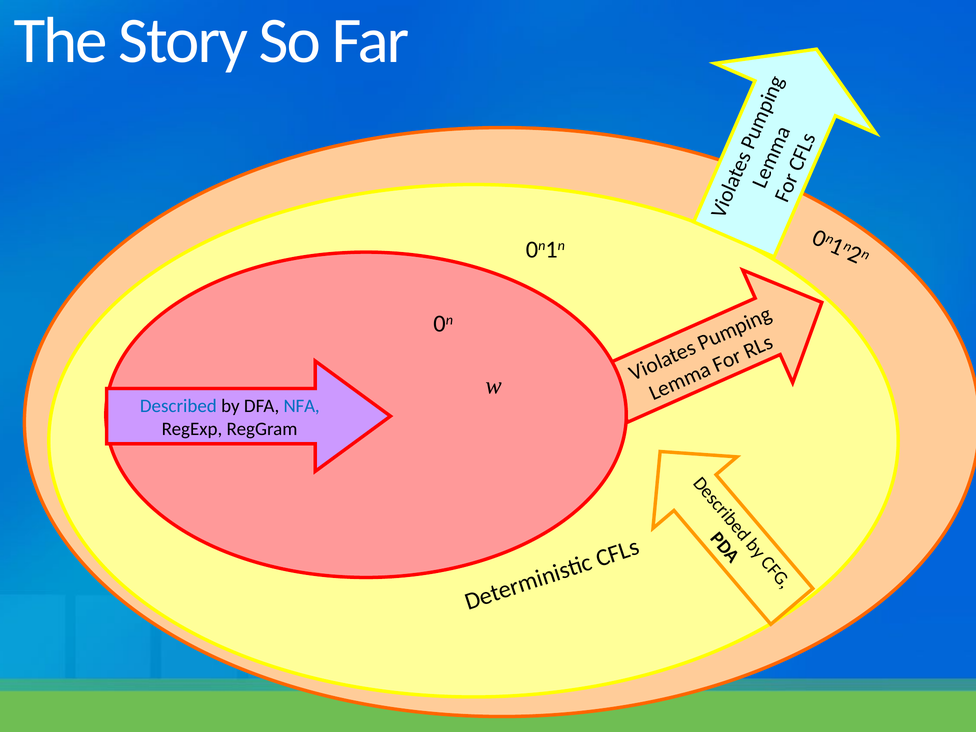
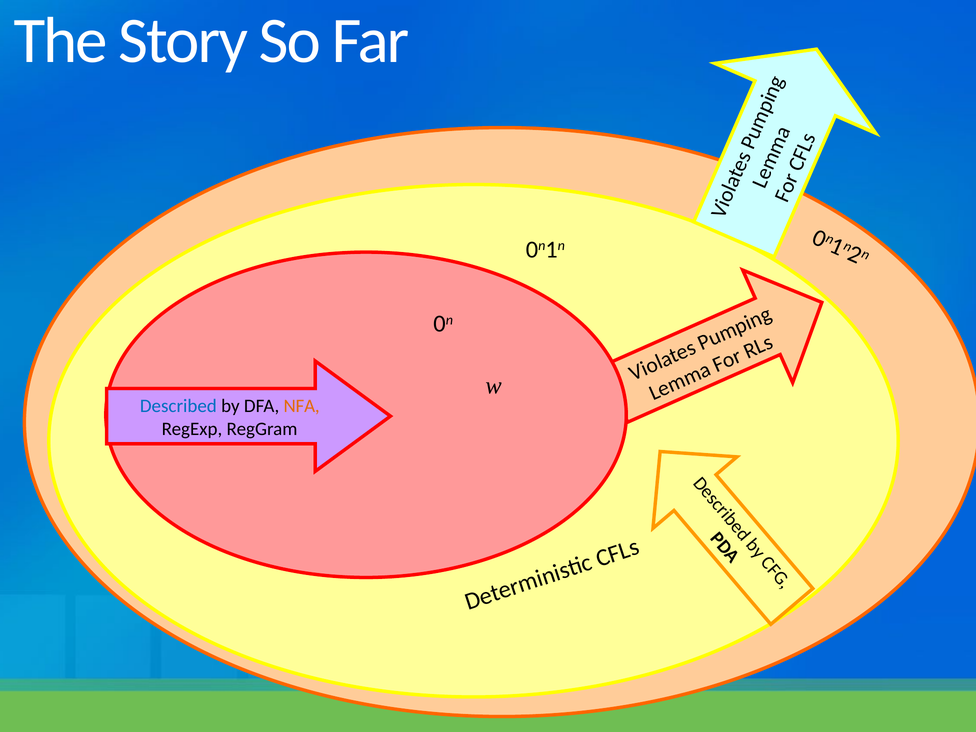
NFA colour: blue -> orange (302, 406)
